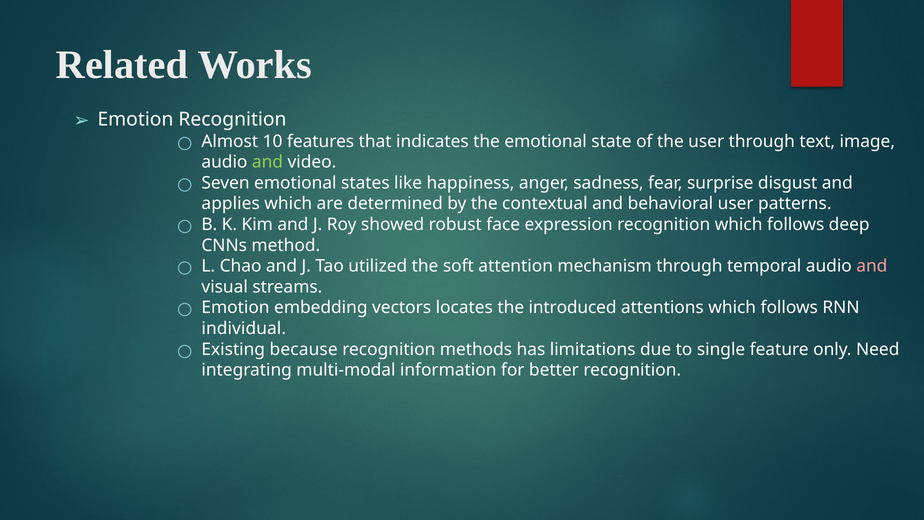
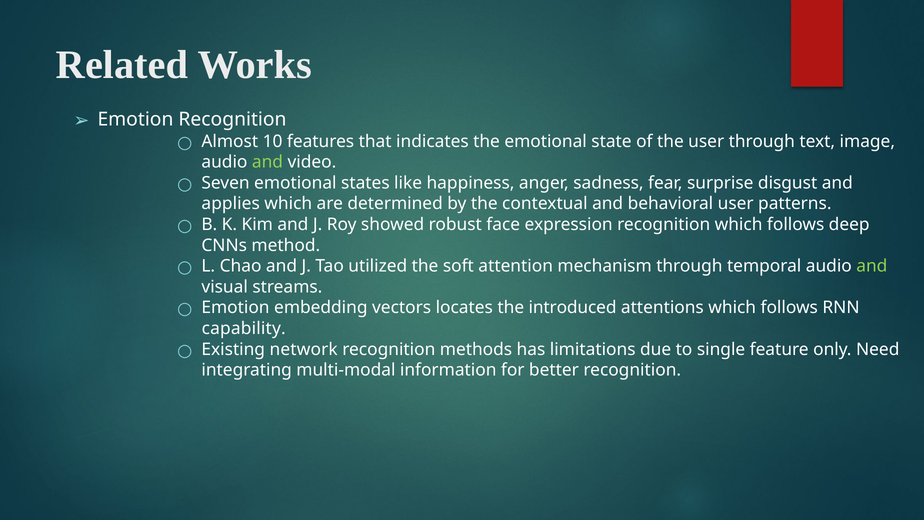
and colour: pink -> light green (872, 266)
individual: individual -> capability (244, 328)
because: because -> network (304, 349)
